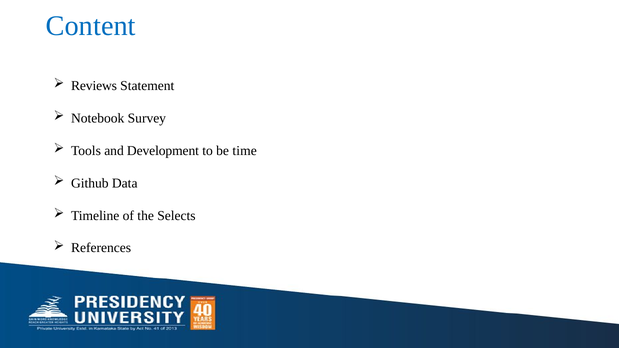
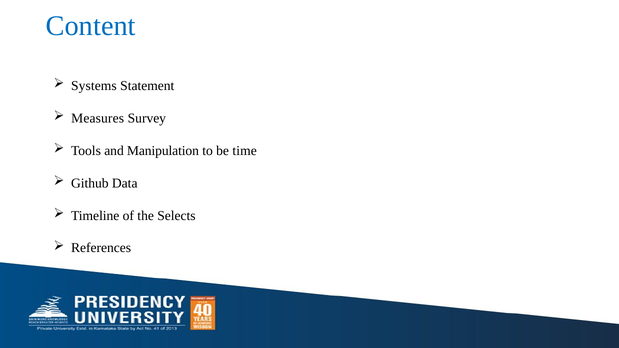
Reviews: Reviews -> Systems (94, 86)
Notebook: Notebook -> Measures (98, 118)
Development: Development -> Manipulation (163, 151)
